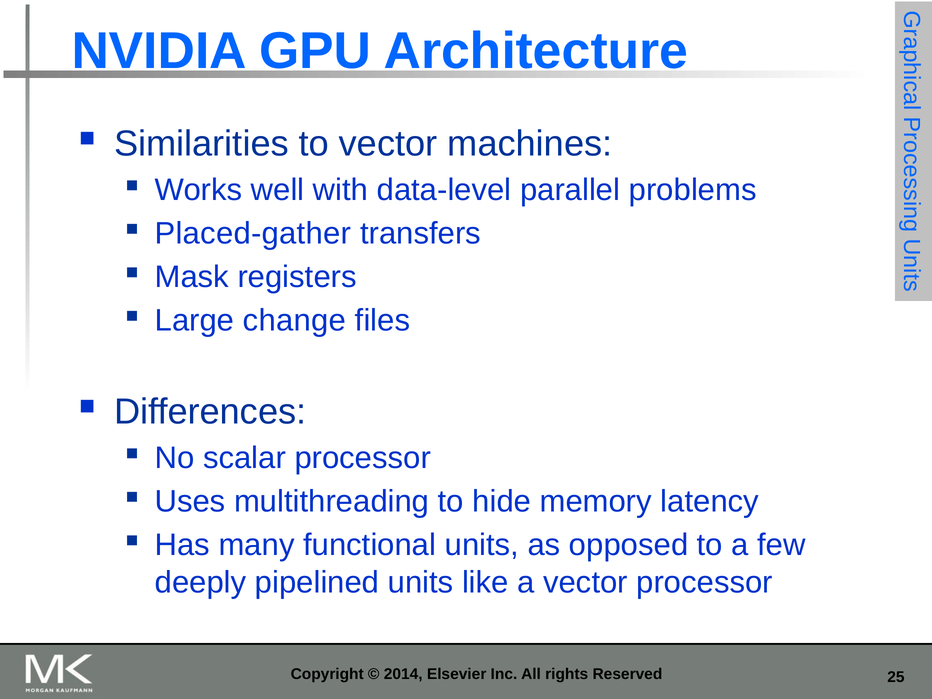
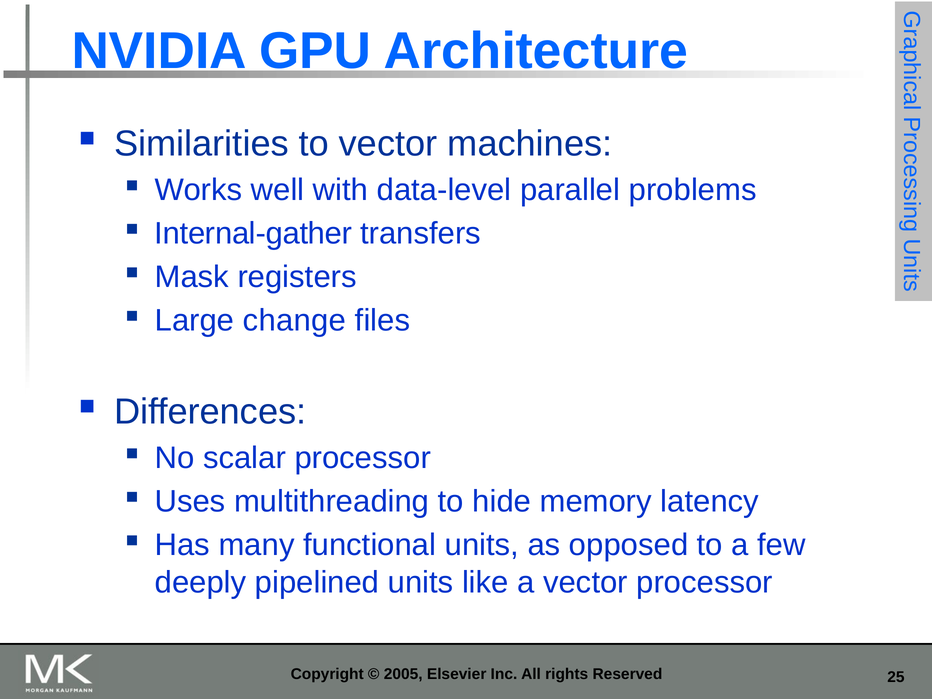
Placed-gather: Placed-gather -> Internal-gather (253, 233)
2014: 2014 -> 2005 (403, 674)
